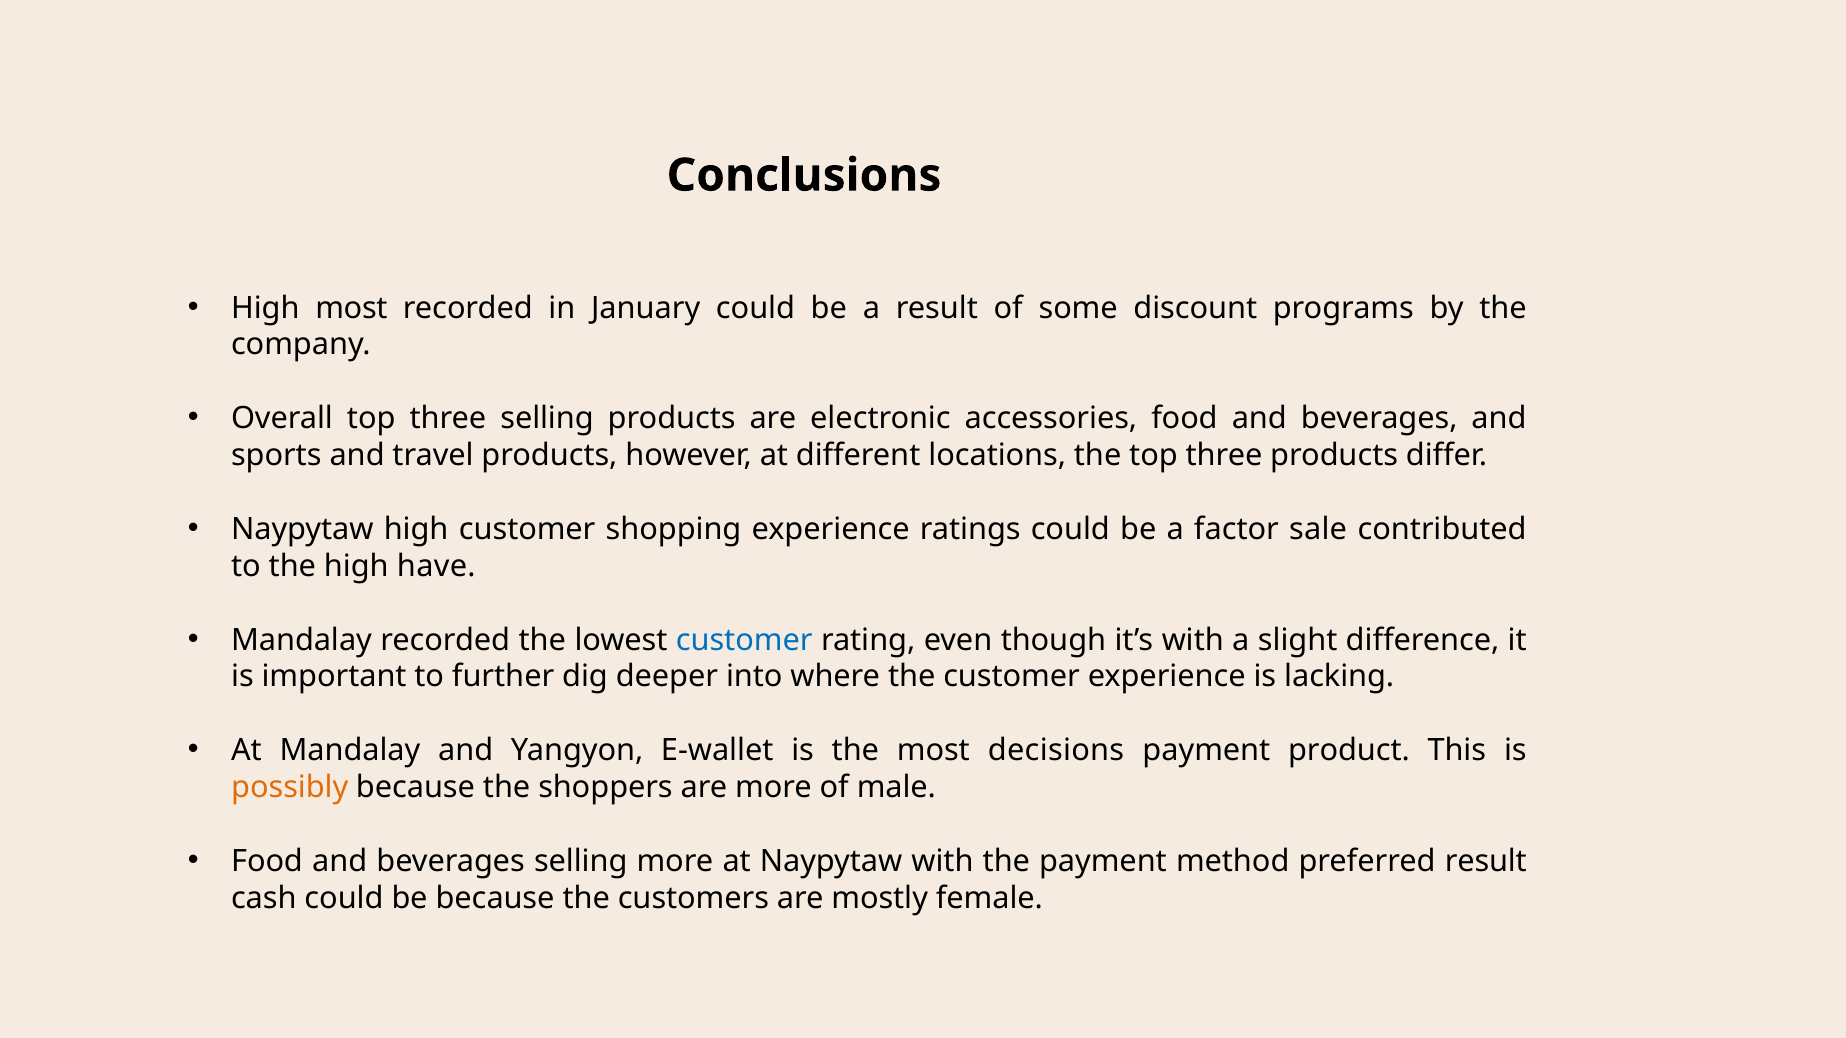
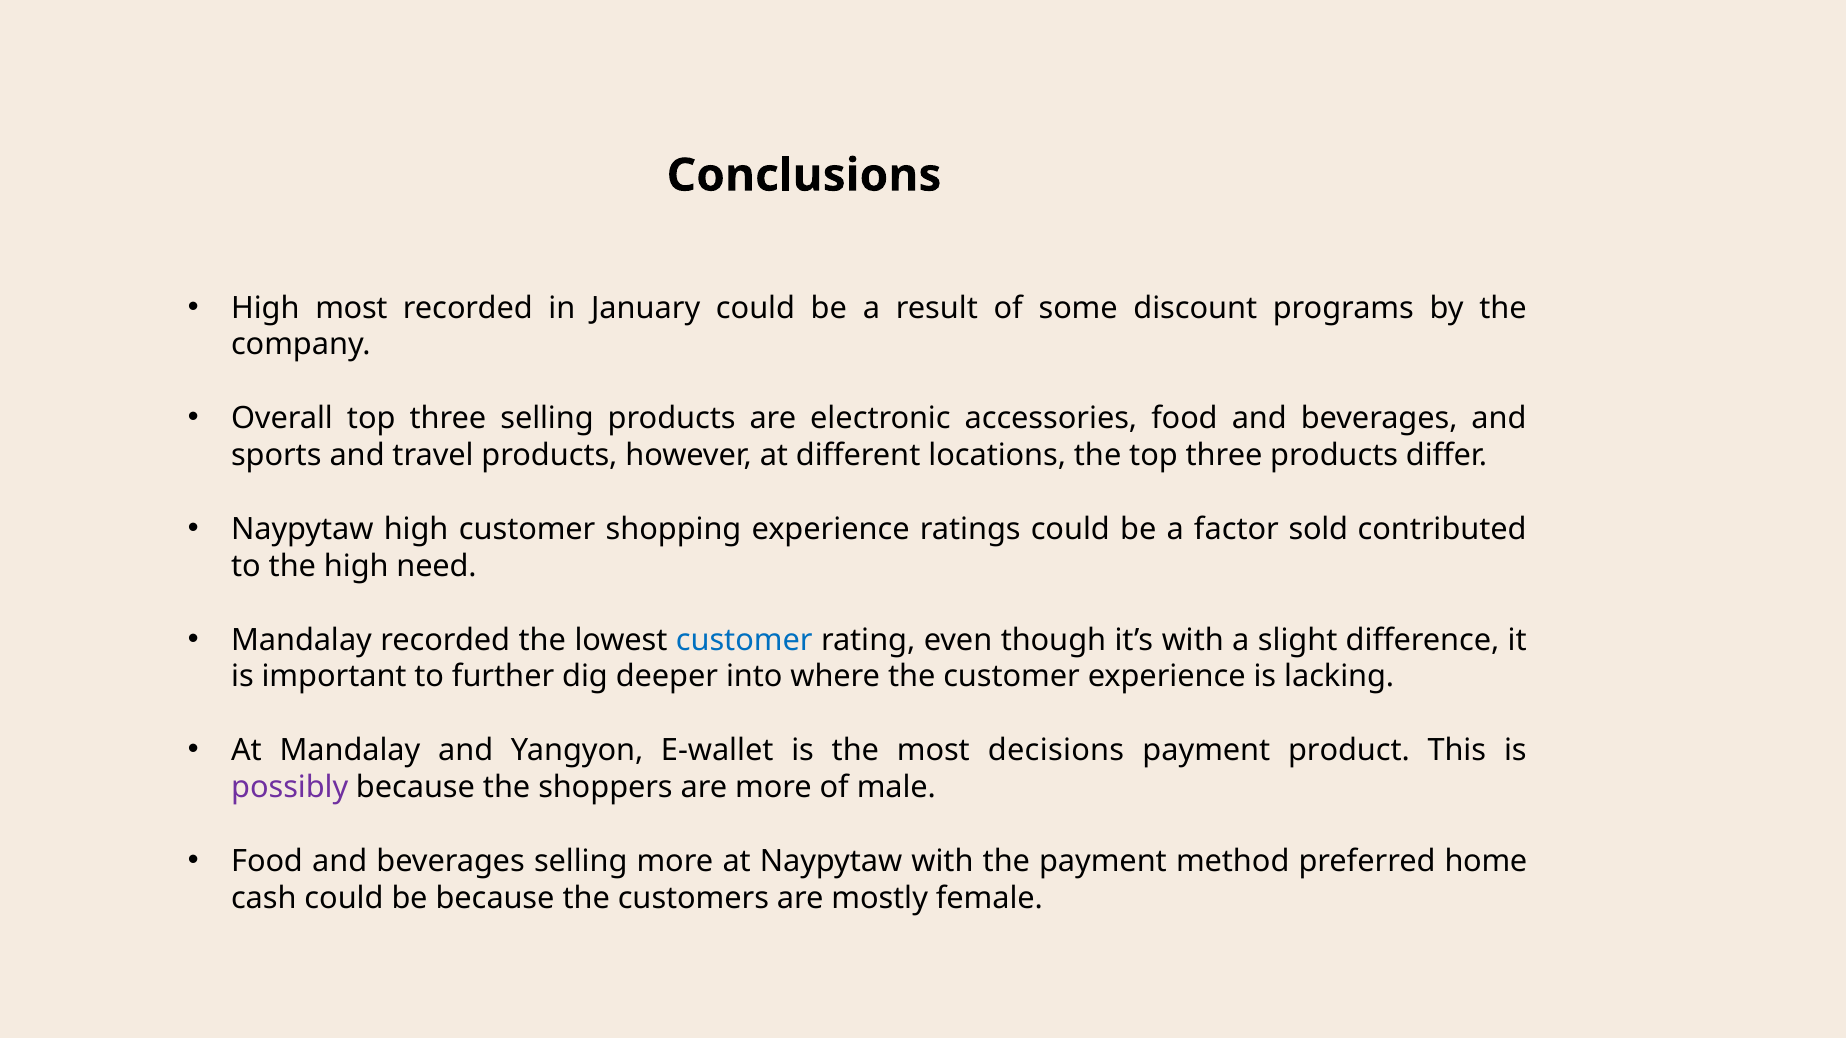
sale: sale -> sold (1318, 529)
have: have -> need (437, 566)
possibly colour: orange -> purple (290, 788)
preferred result: result -> home (1486, 862)
